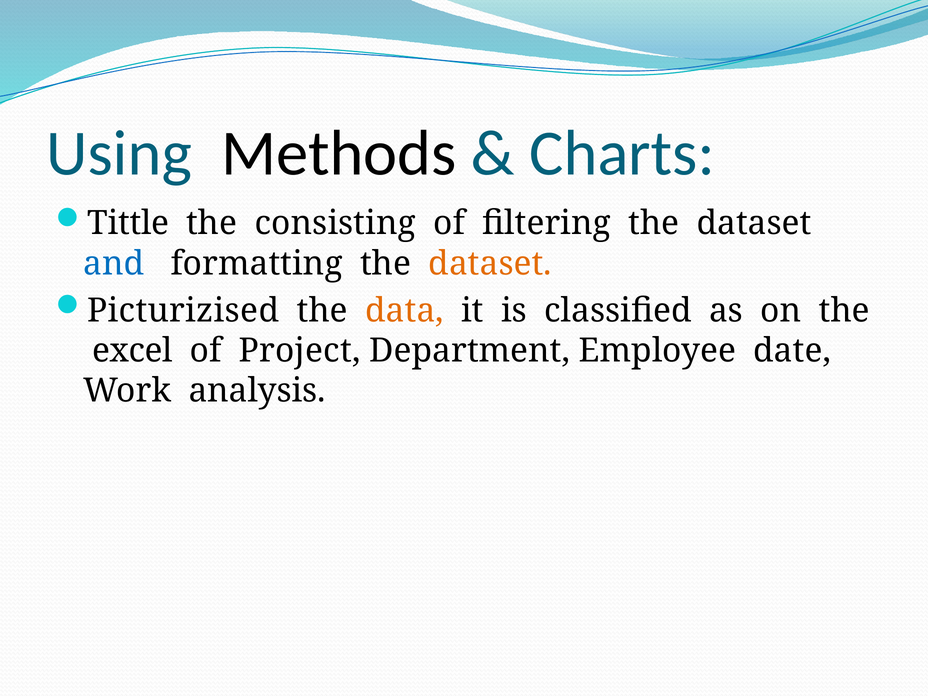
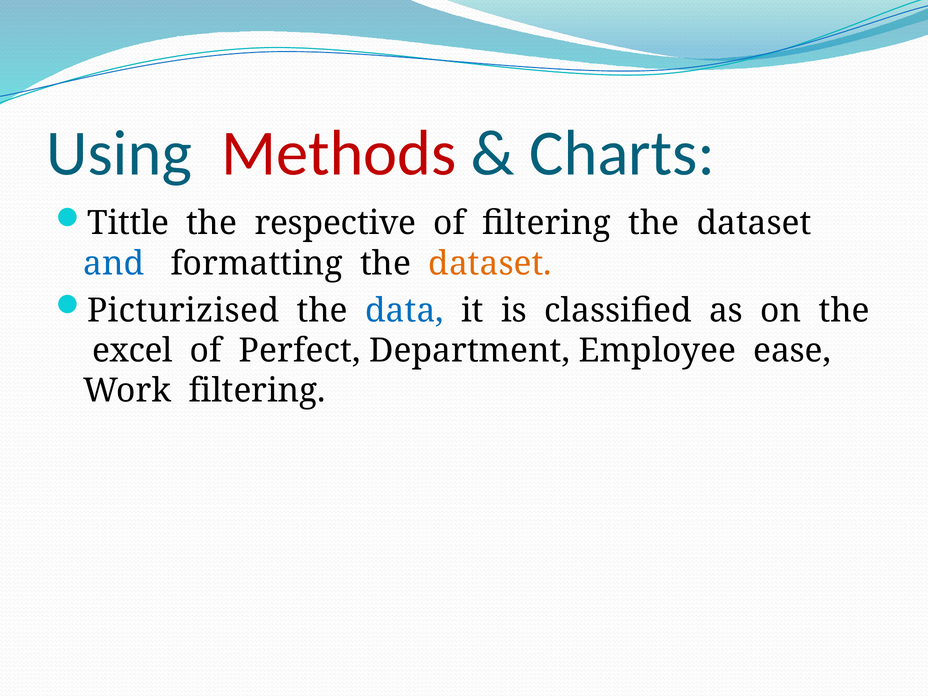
Methods colour: black -> red (339, 153)
consisting: consisting -> respective (335, 223)
data colour: orange -> blue (405, 310)
Project: Project -> Perfect (300, 351)
date: date -> ease (792, 351)
Work analysis: analysis -> filtering (257, 391)
